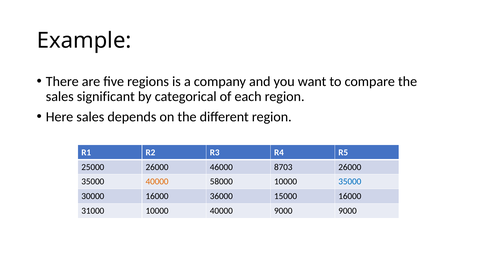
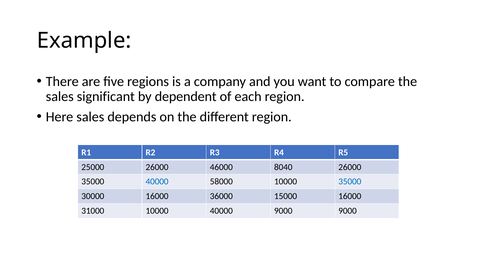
categorical: categorical -> dependent (186, 97)
8703: 8703 -> 8040 (283, 167)
40000 colour: orange -> blue (157, 182)
